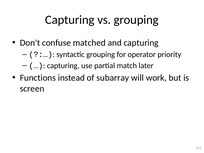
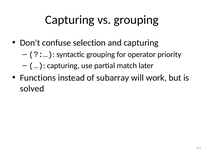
matched: matched -> selection (89, 43)
screen: screen -> solved (32, 89)
